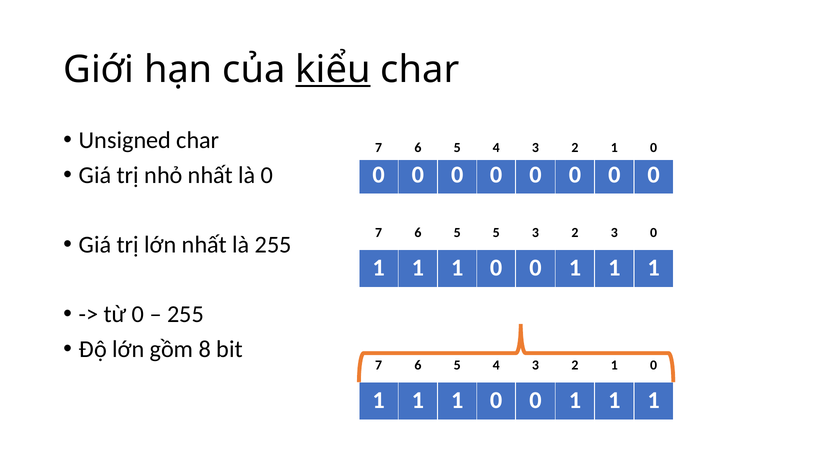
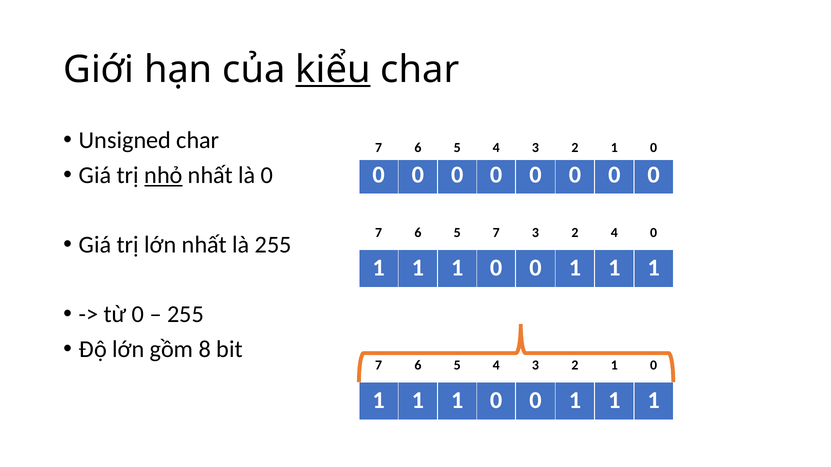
nhỏ underline: none -> present (163, 175)
5 5: 5 -> 7 (496, 233)
2 3: 3 -> 4 (614, 233)
